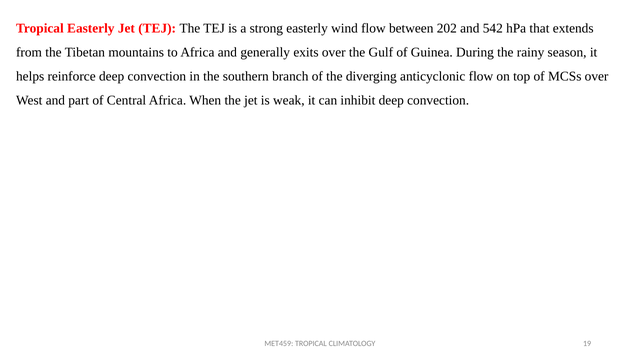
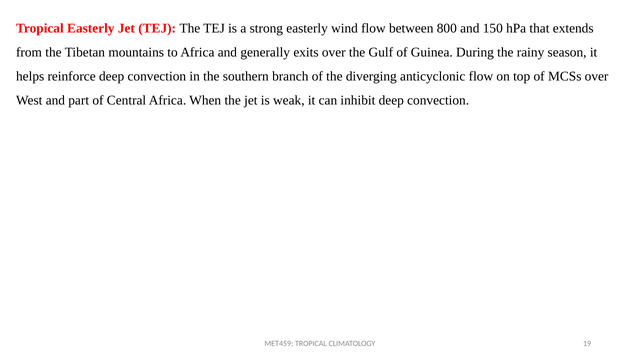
202: 202 -> 800 (447, 28)
542: 542 -> 150 (493, 28)
